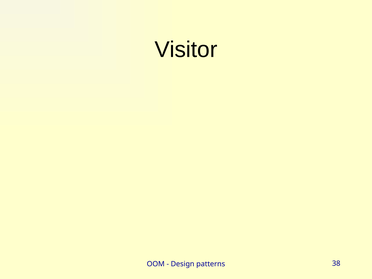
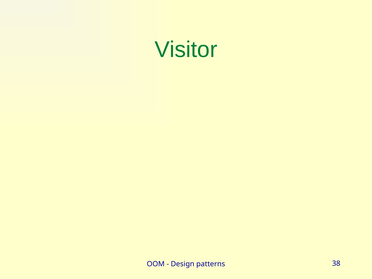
Visitor colour: black -> green (186, 50)
